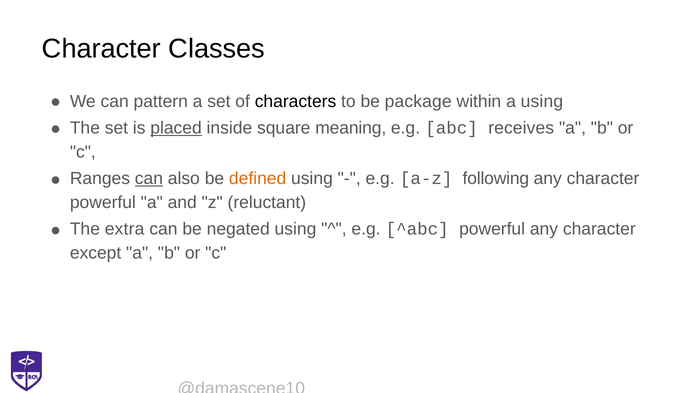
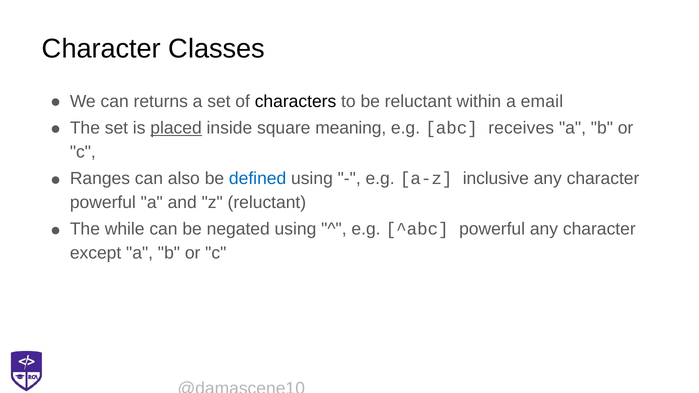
pattern: pattern -> returns (161, 101)
be package: package -> reluctant (418, 101)
a using: using -> email (542, 101)
can underline: present -> none (149, 179)
defined colour: orange -> blue (258, 179)
following: following -> inclusive (496, 179)
extra: extra -> while (125, 229)
